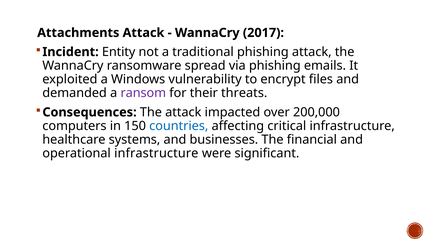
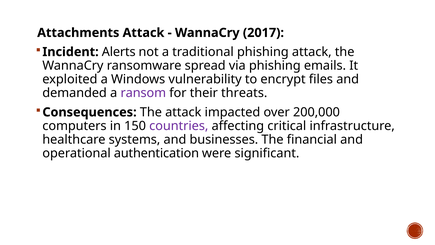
Entity: Entity -> Alerts (119, 52)
countries colour: blue -> purple (179, 126)
operational infrastructure: infrastructure -> authentication (156, 153)
